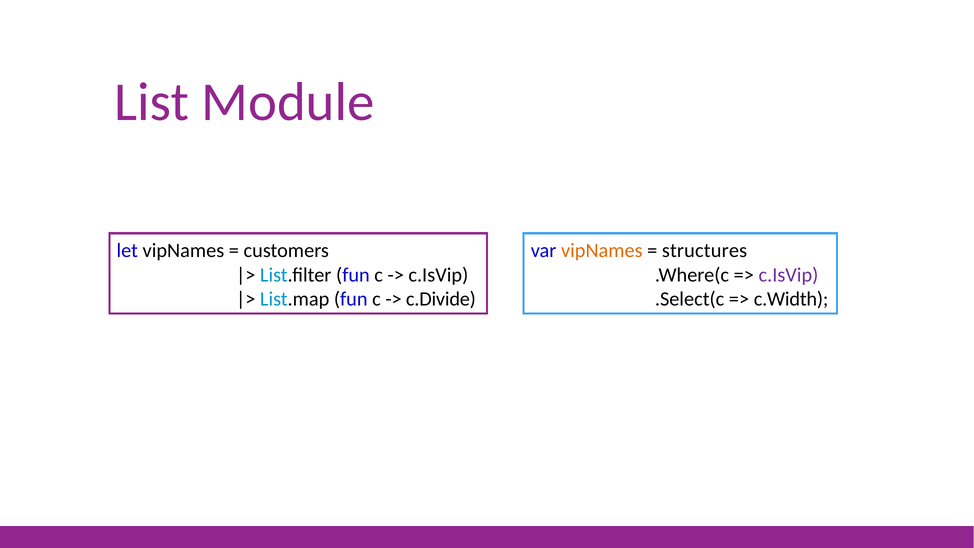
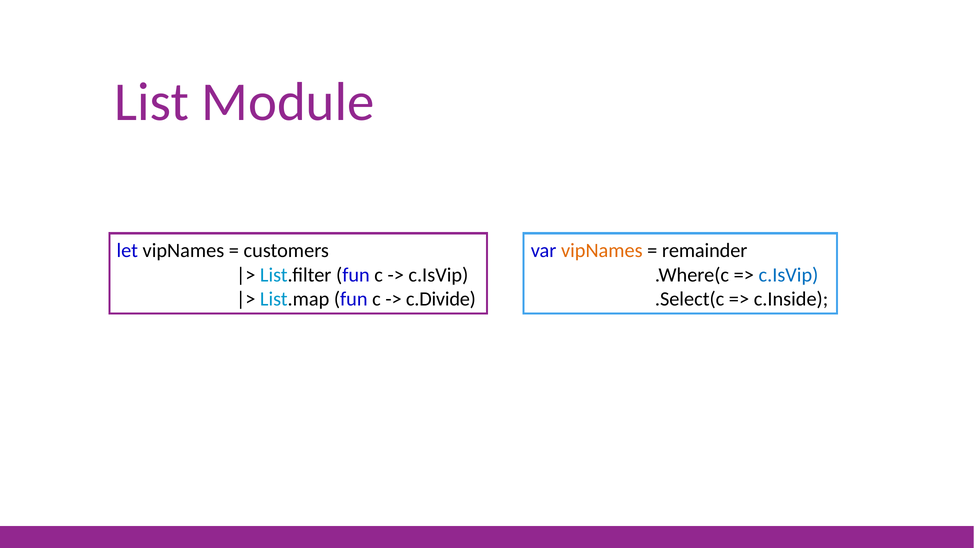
structures: structures -> remainder (705, 250)
c.IsVip colour: purple -> blue (788, 275)
c.Width: c.Width -> c.Inside (791, 299)
